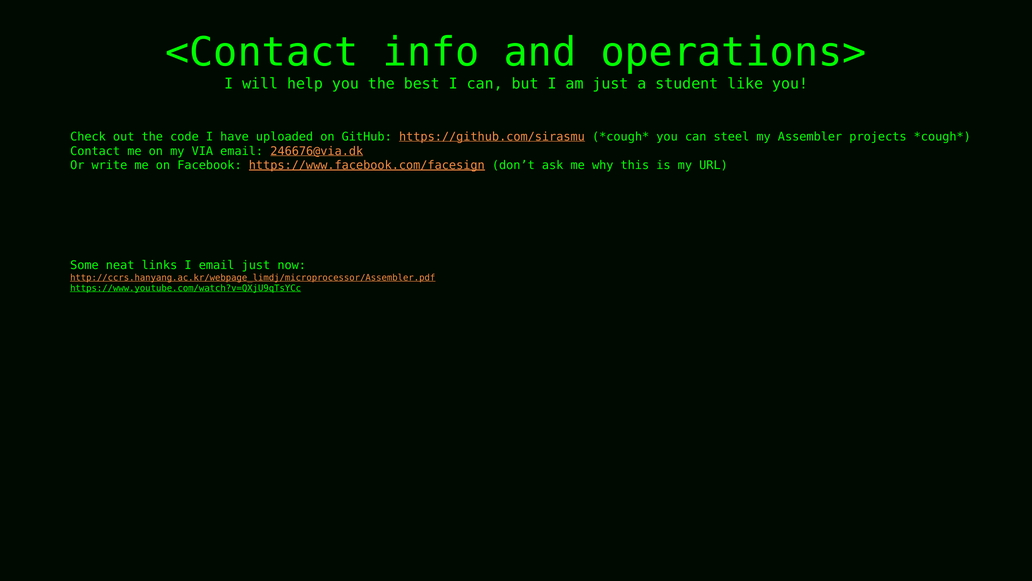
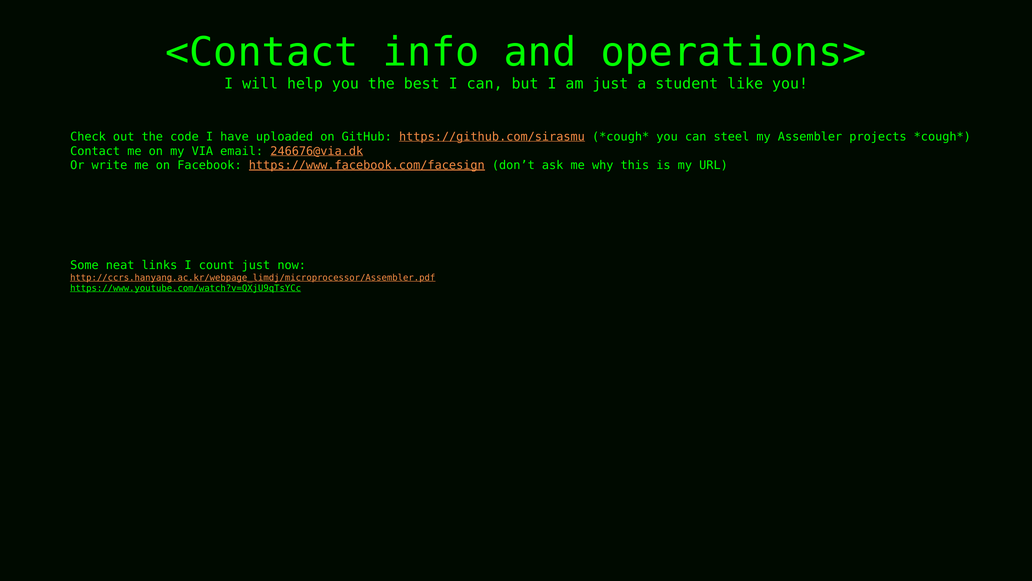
I email: email -> count (217, 265)
